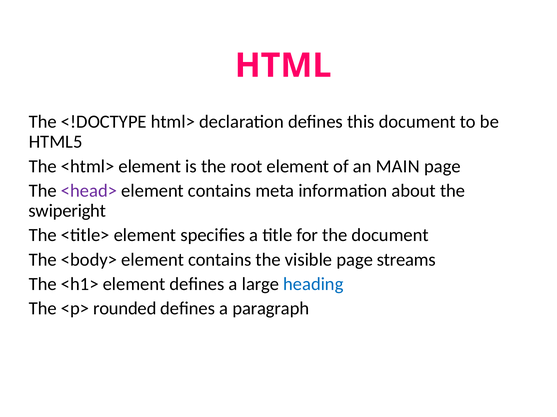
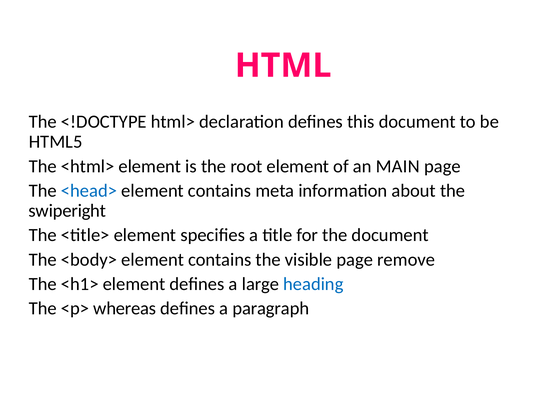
<head> colour: purple -> blue (89, 191)
streams: streams -> remove (406, 260)
rounded: rounded -> whereas (125, 309)
